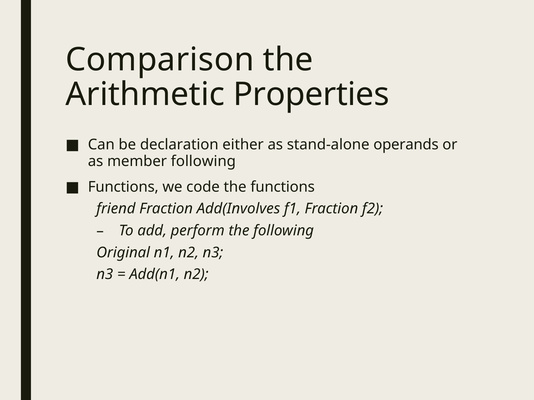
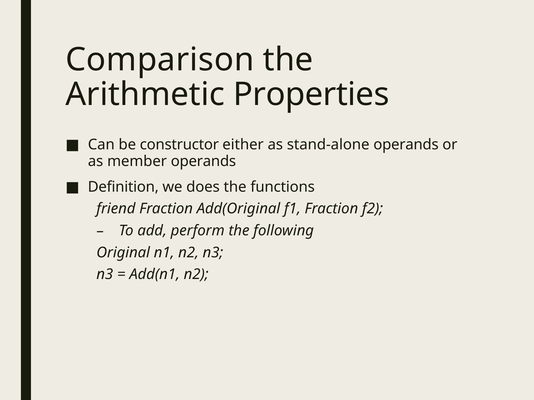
declaration: declaration -> constructor (179, 145)
member following: following -> operands (203, 161)
Functions: Functions -> Definition (123, 187)
code: code -> does (203, 187)
Add(Involves: Add(Involves -> Add(Original (238, 209)
